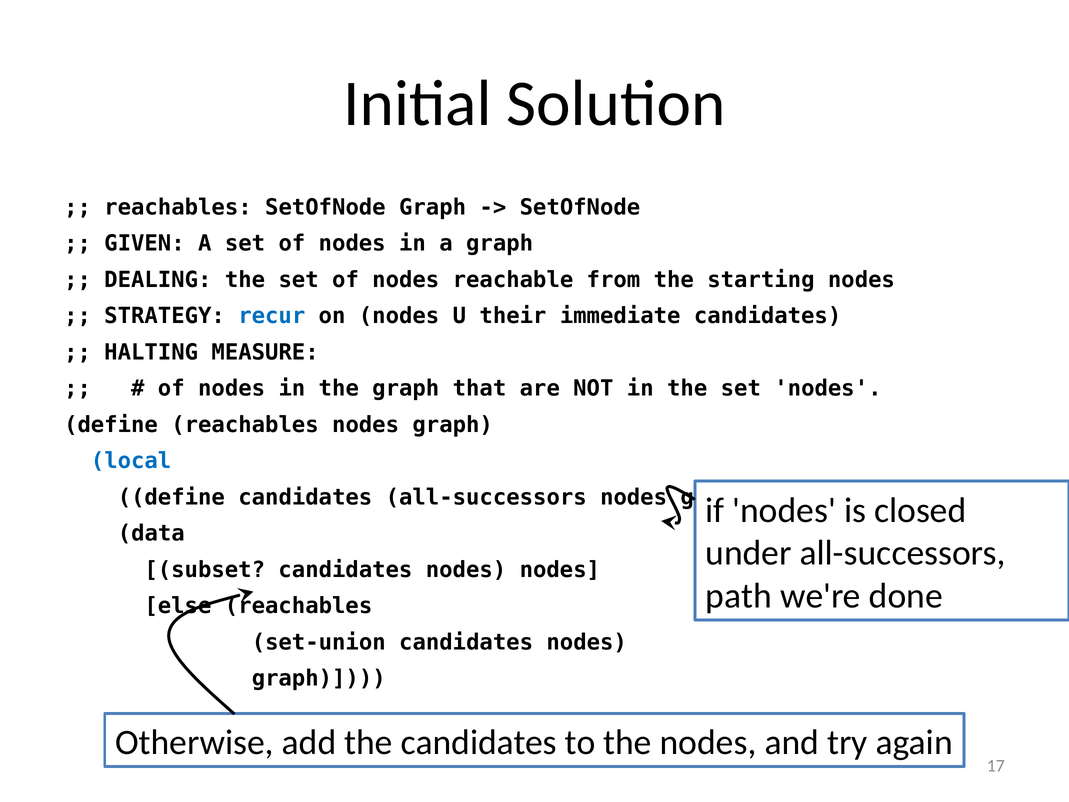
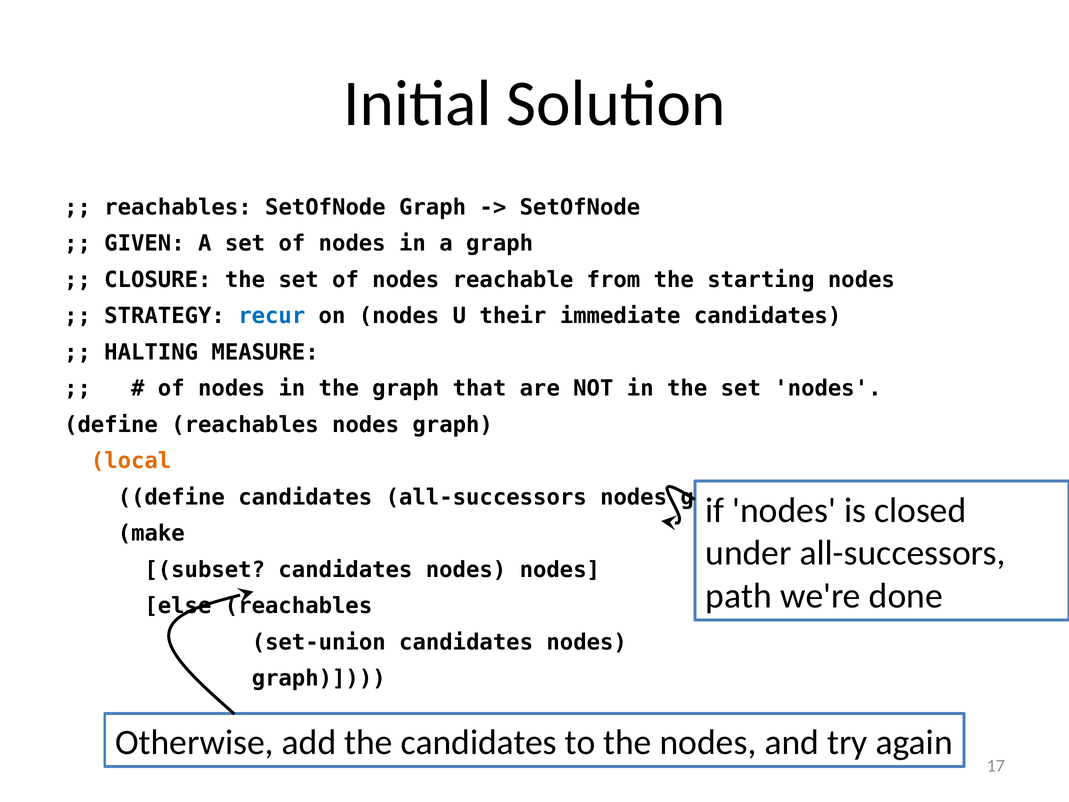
DEALING: DEALING -> CLOSURE (158, 280)
local colour: blue -> orange (131, 461)
data: data -> make (151, 533)
